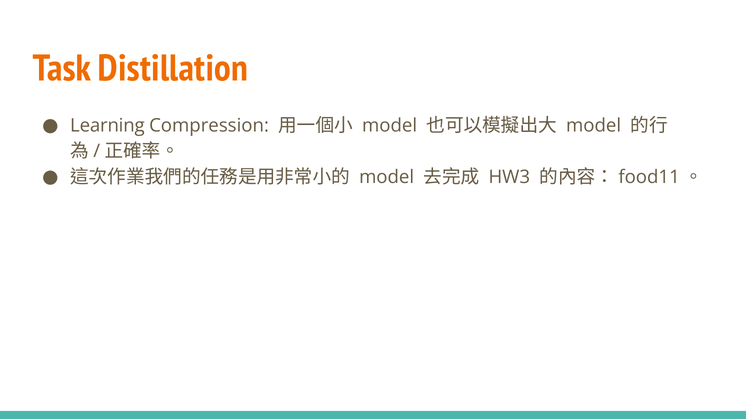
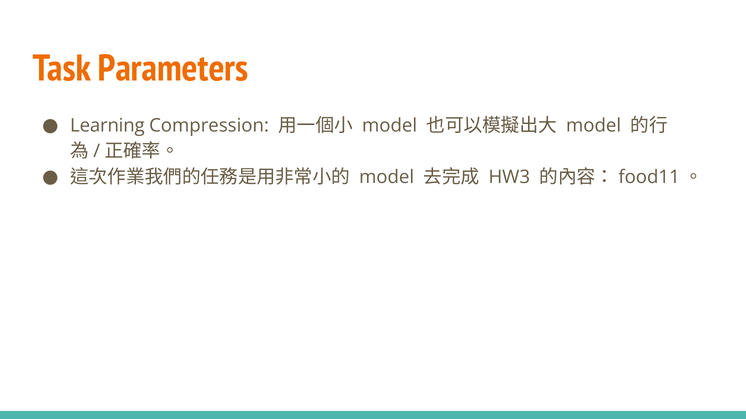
Distillation: Distillation -> Parameters (173, 69)
